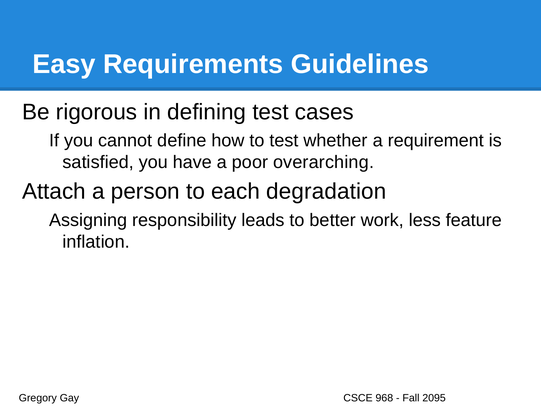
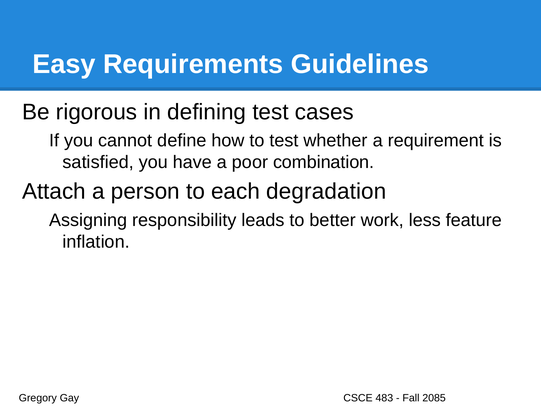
overarching: overarching -> combination (324, 162)
968: 968 -> 483 (384, 398)
2095: 2095 -> 2085 (434, 398)
